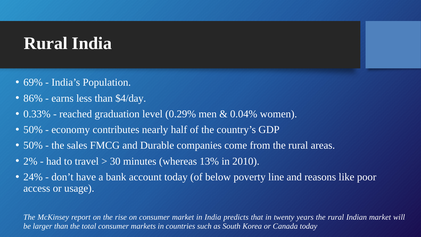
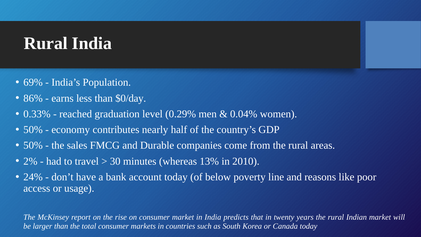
$4/day: $4/day -> $0/day (131, 98)
